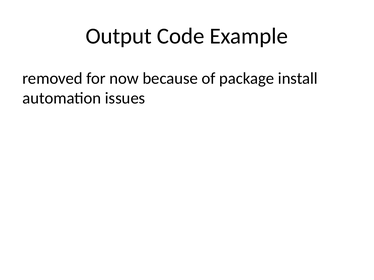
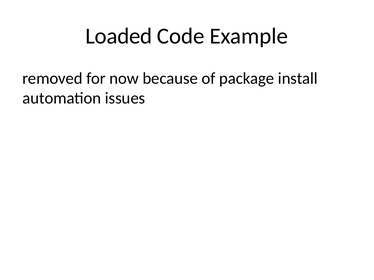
Output: Output -> Loaded (119, 36)
